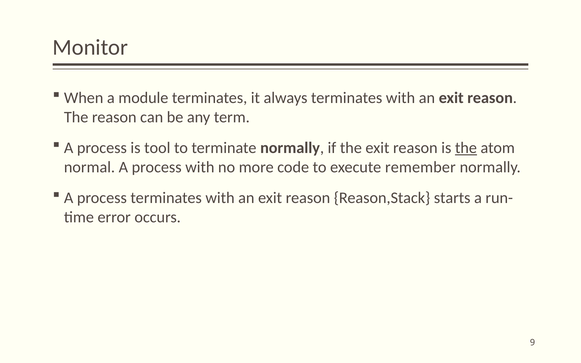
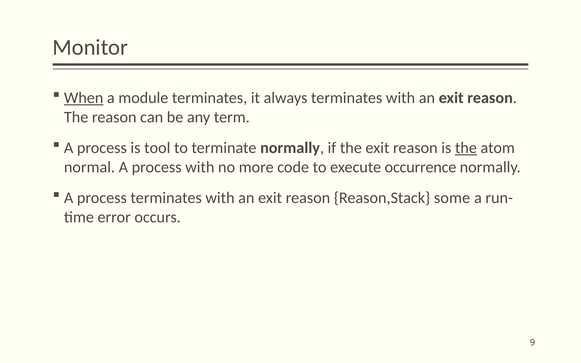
When underline: none -> present (84, 98)
remember: remember -> occurrence (421, 167)
starts: starts -> some (452, 198)
